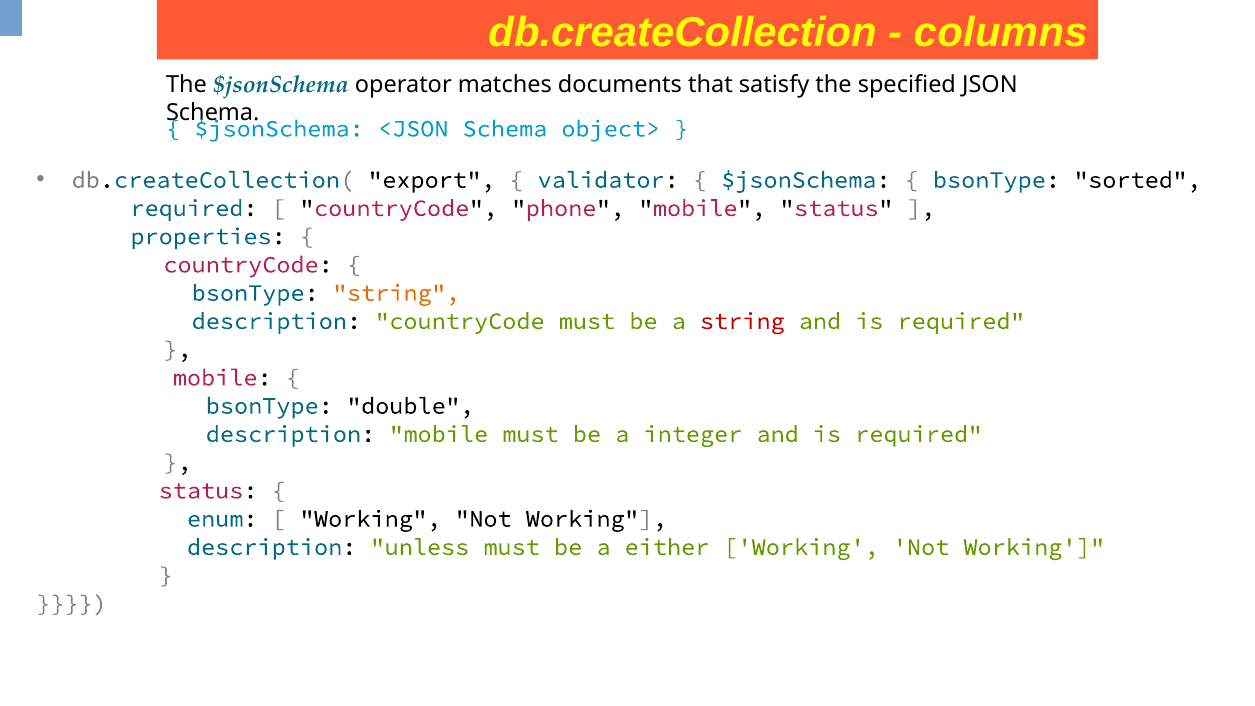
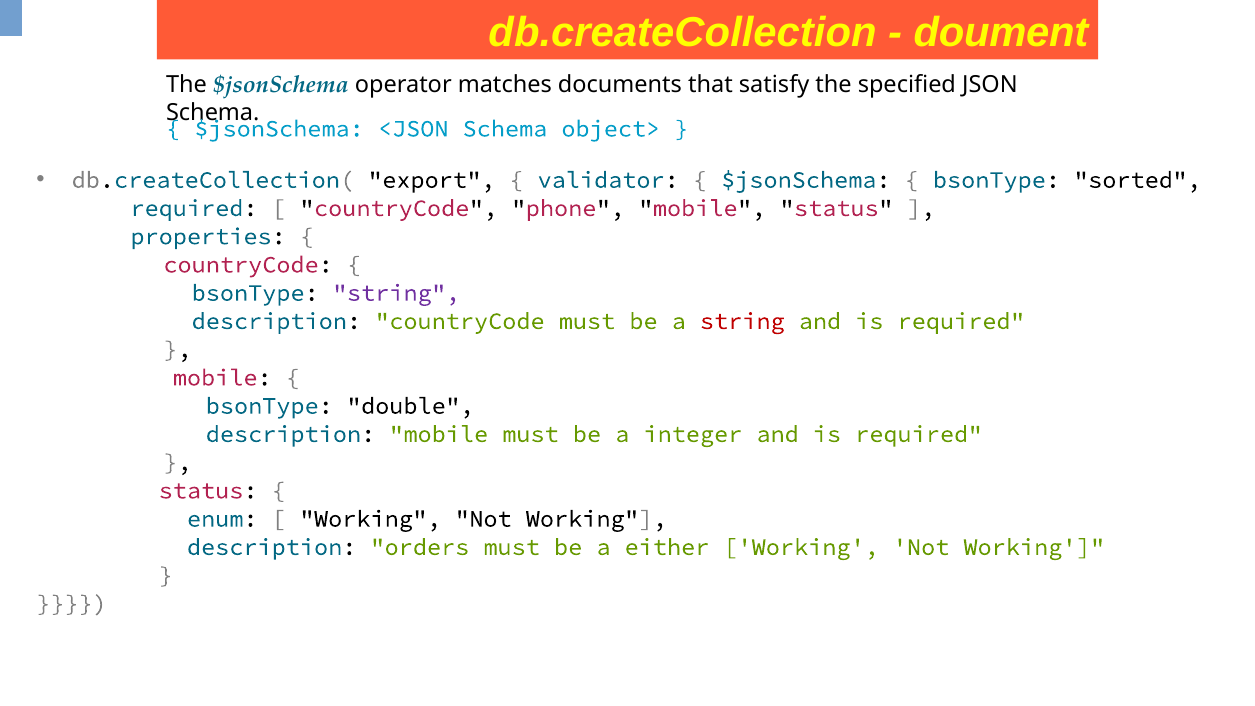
columns: columns -> doument (1001, 33)
string colour: orange -> purple (396, 293)
unless: unless -> orders (420, 547)
